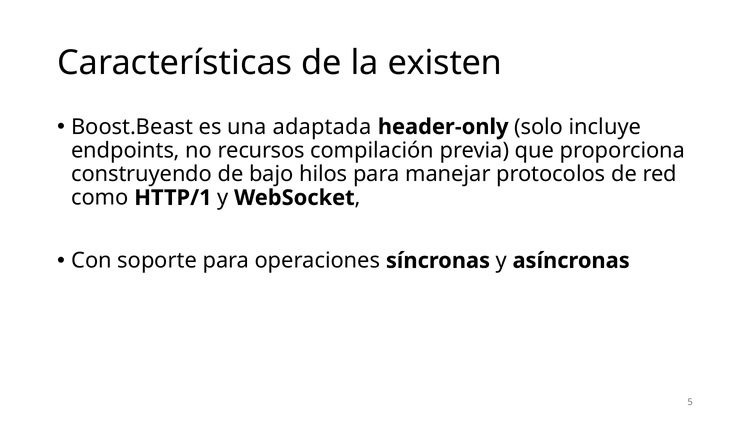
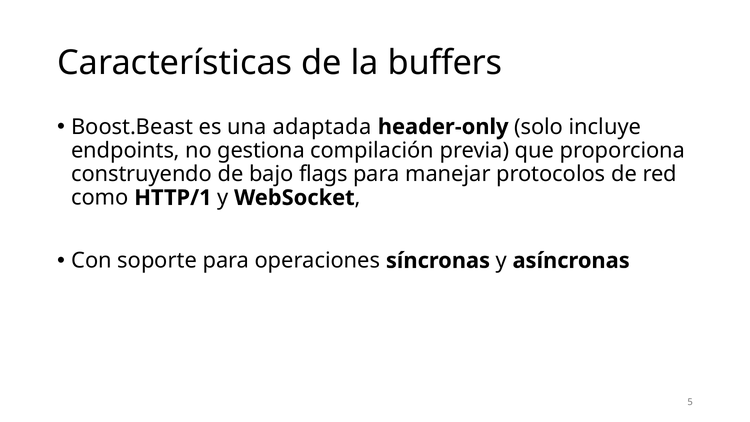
existen: existen -> buffers (445, 63)
recursos: recursos -> gestiona (261, 150)
hilos: hilos -> flags (323, 174)
